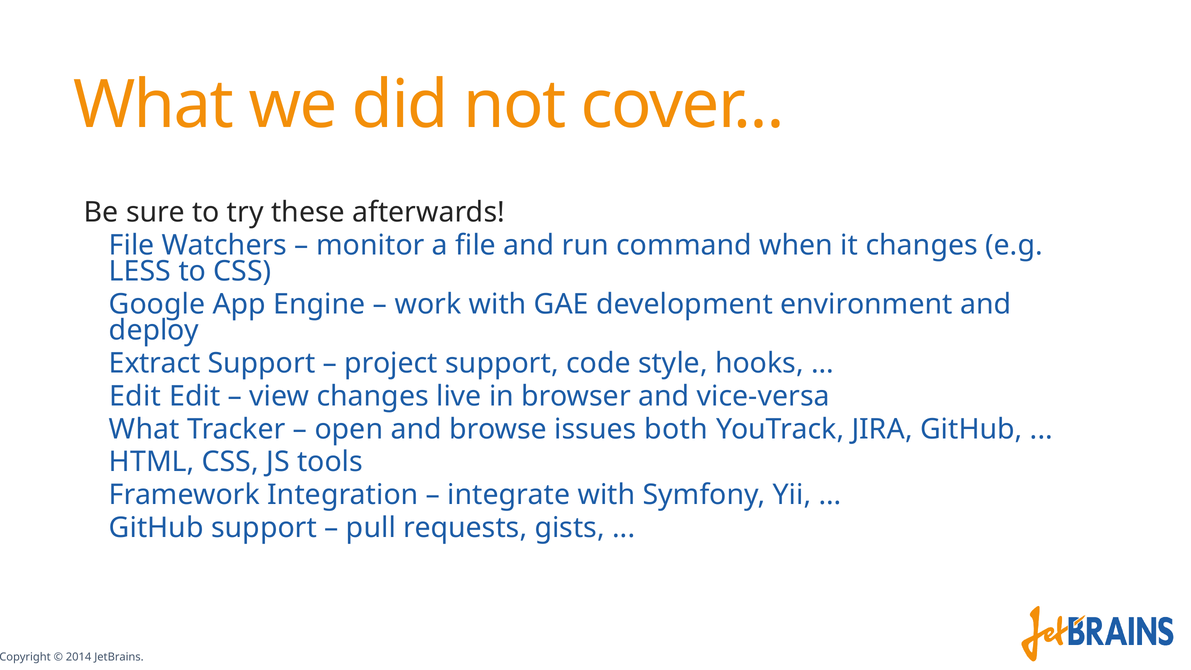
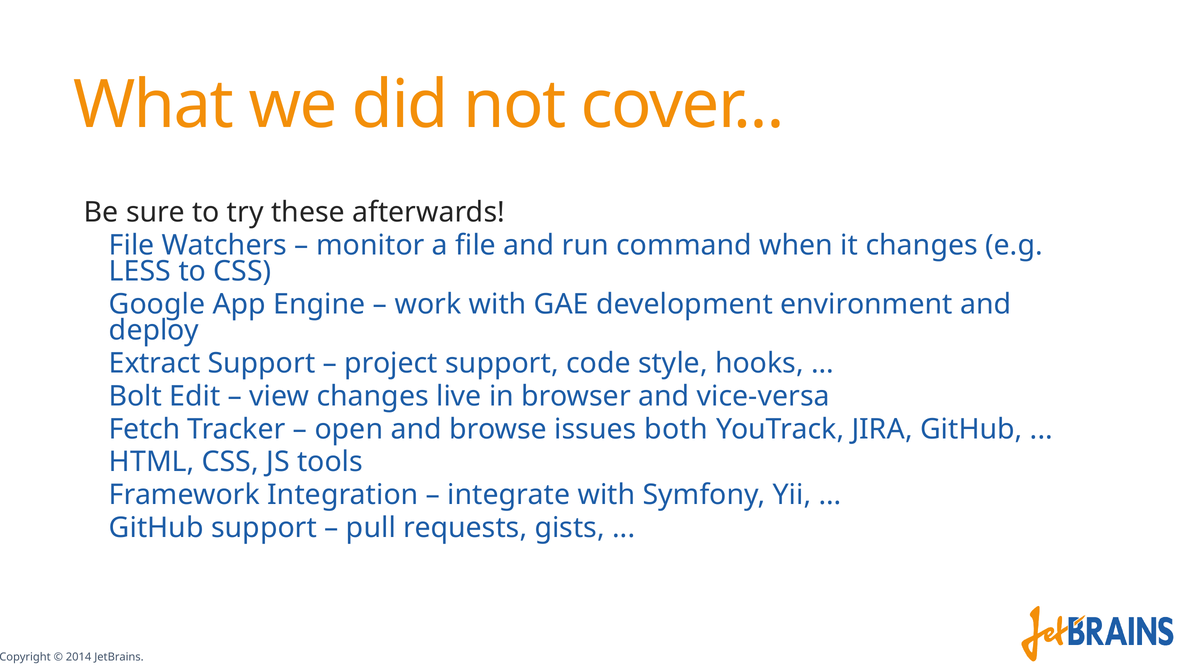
Edit: Edit -> Bolt (135, 396)
What: What -> Fetch (144, 429)
